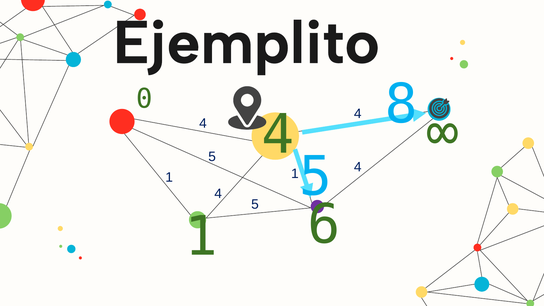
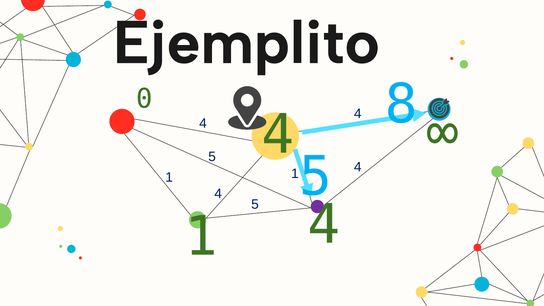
6: 6 -> 4 (324, 225)
